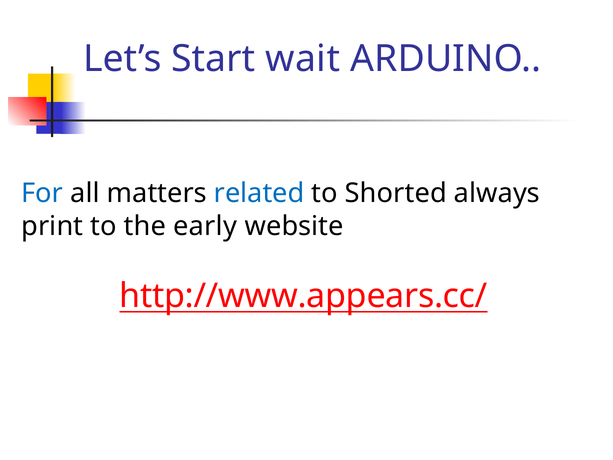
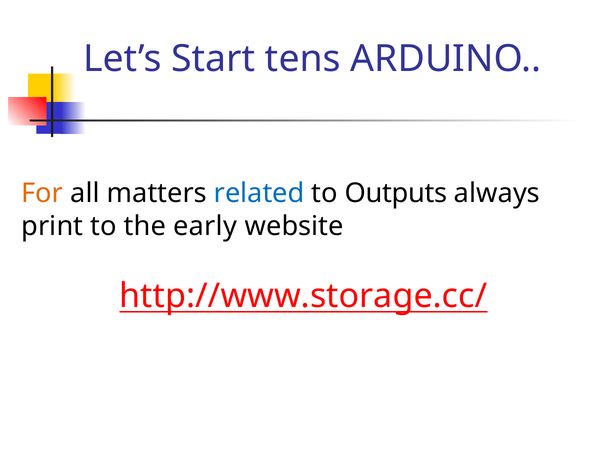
wait: wait -> tens (303, 59)
For colour: blue -> orange (42, 193)
Shorted: Shorted -> Outputs (396, 193)
http://www.appears.cc/: http://www.appears.cc/ -> http://www.storage.cc/ (303, 296)
